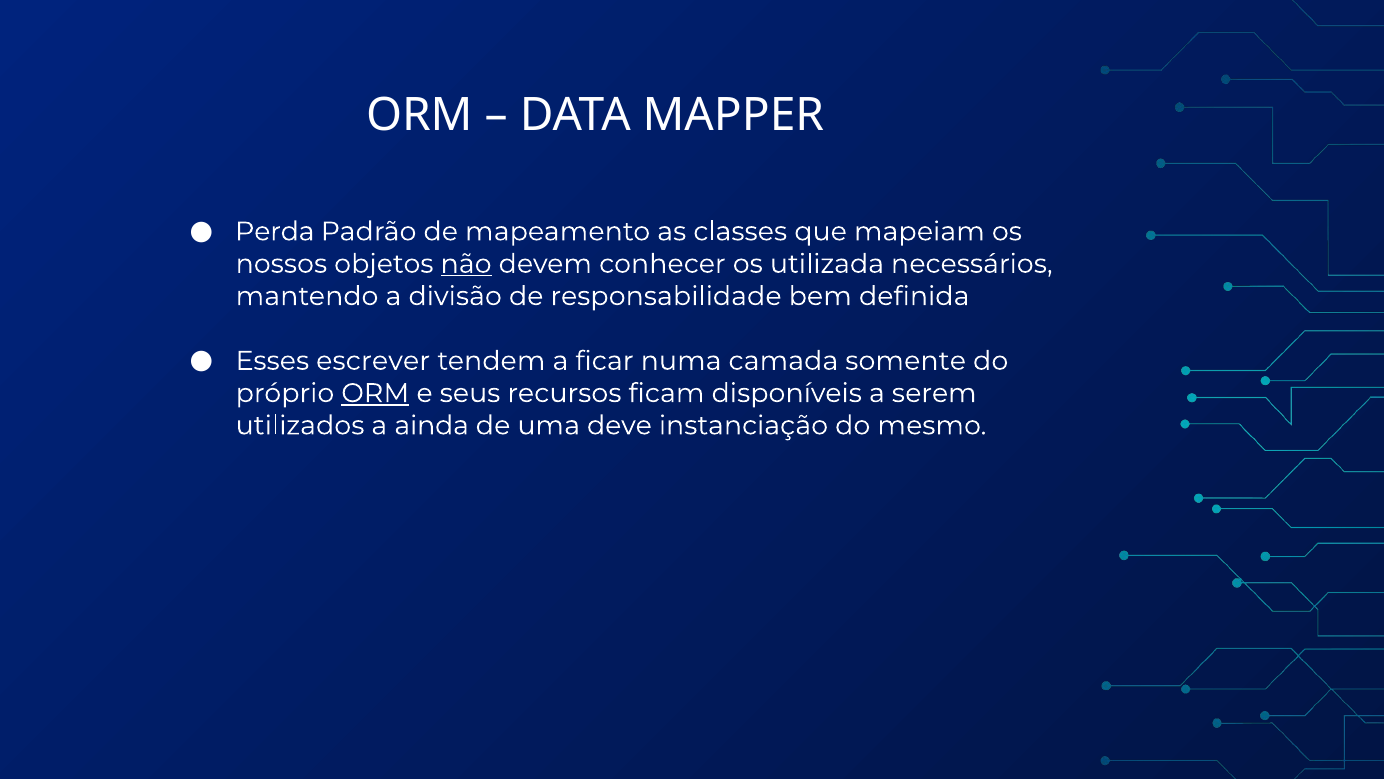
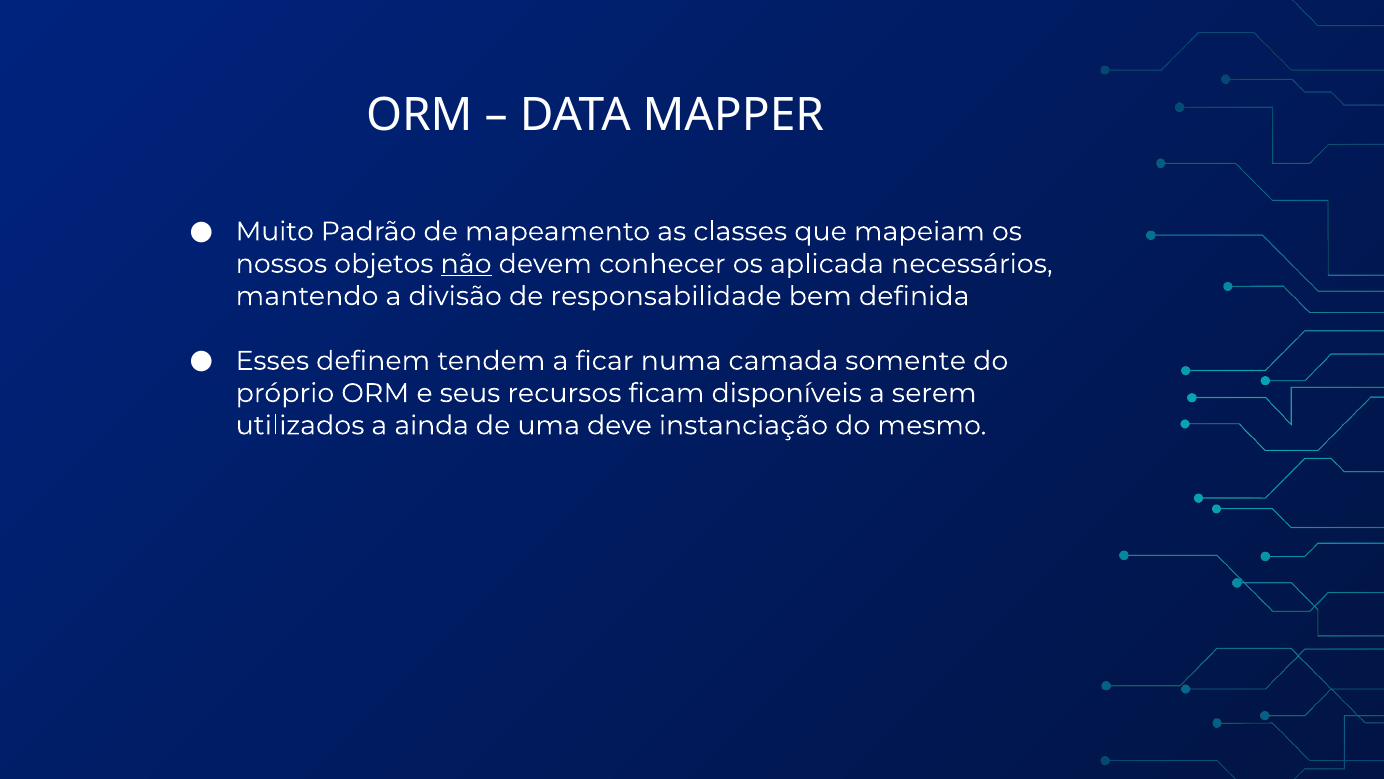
Perda: Perda -> Muito (275, 231)
utilizada: utilizada -> aplicada (827, 264)
escrever: escrever -> definem (373, 361)
ORM underline: present -> none (375, 393)
